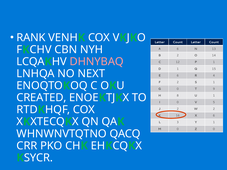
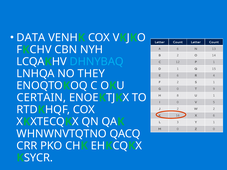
RANK: RANK -> DATA (31, 38)
DHNYBAQ colour: pink -> light blue (97, 62)
NEXT: NEXT -> THEY (91, 74)
CREATED: CREATED -> CERTAIN (41, 98)
